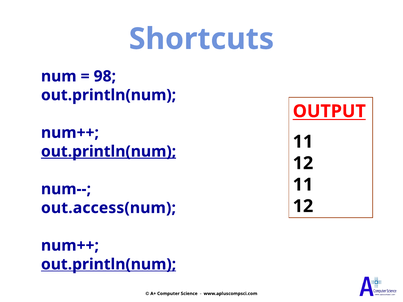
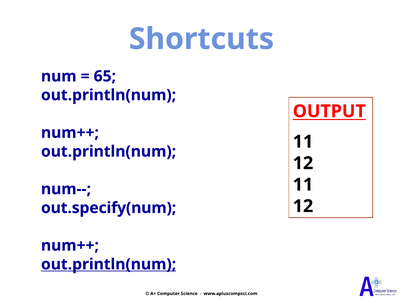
98: 98 -> 65 (105, 76)
out.println(num underline: present -> none (109, 152)
out.access(num: out.access(num -> out.specify(num (109, 208)
